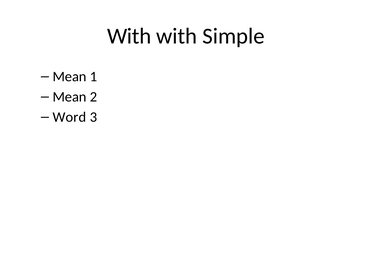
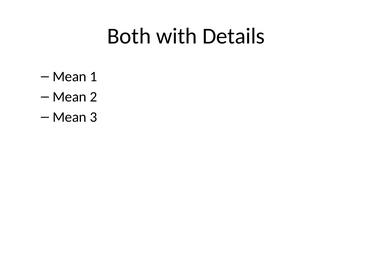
With: With -> Both (129, 36)
Simple: Simple -> Details (234, 36)
Word: Word -> Mean (70, 117)
